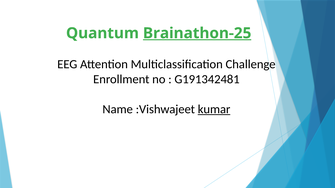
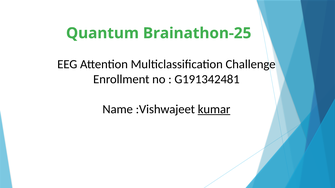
Brainathon-25 underline: present -> none (197, 33)
